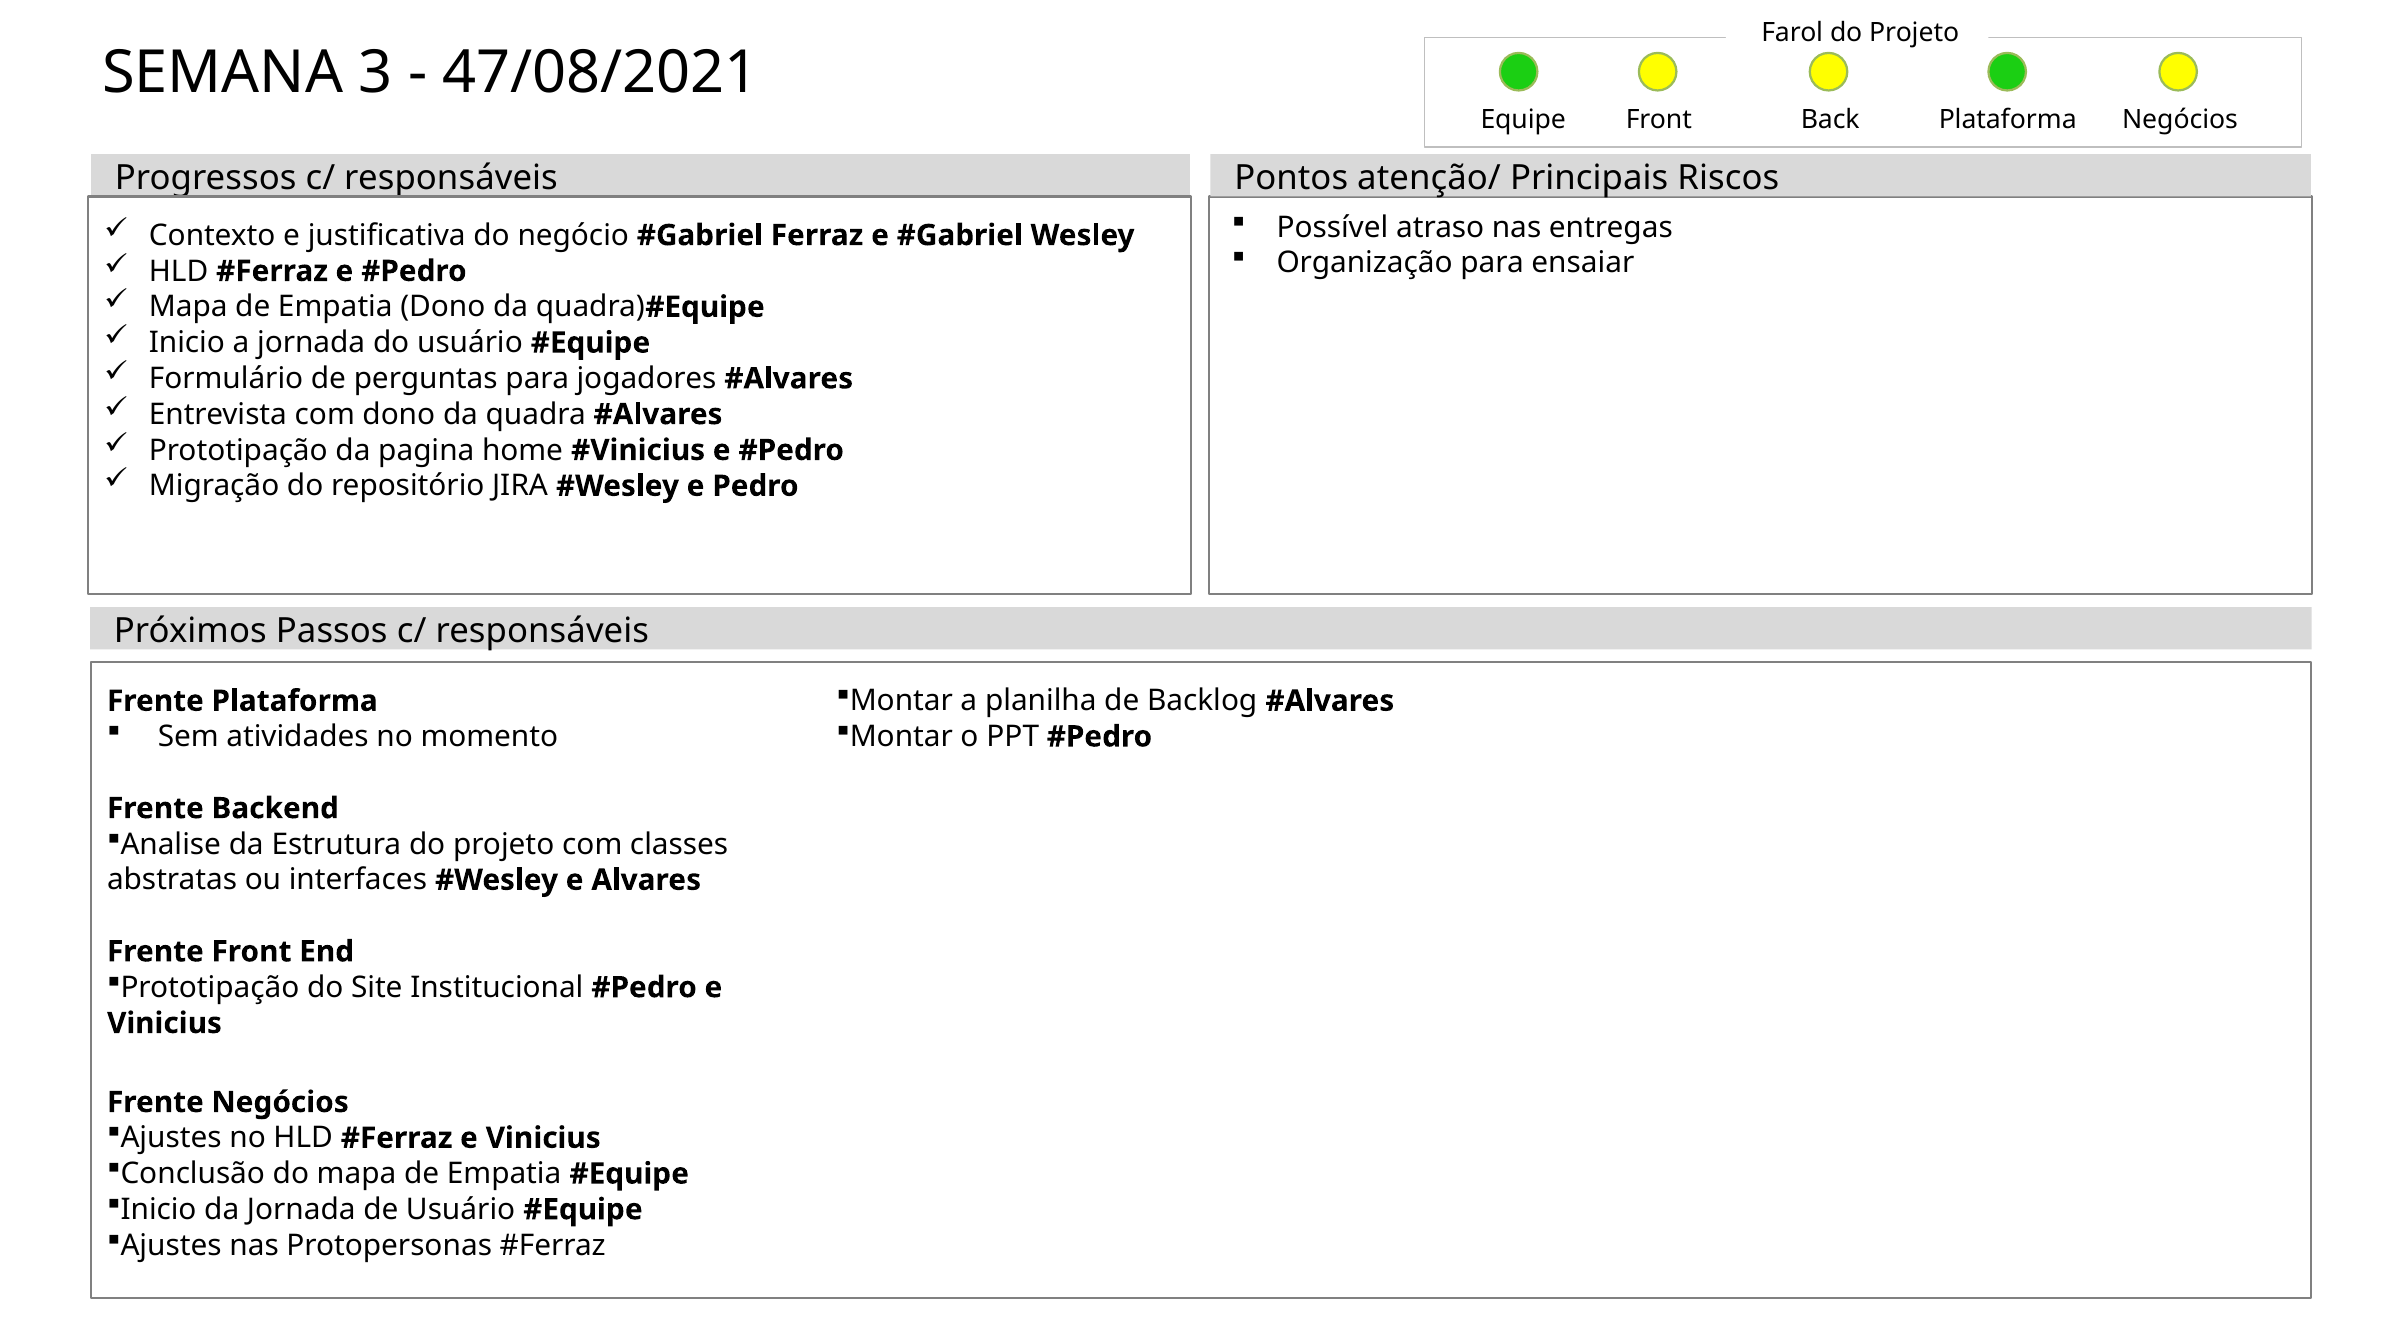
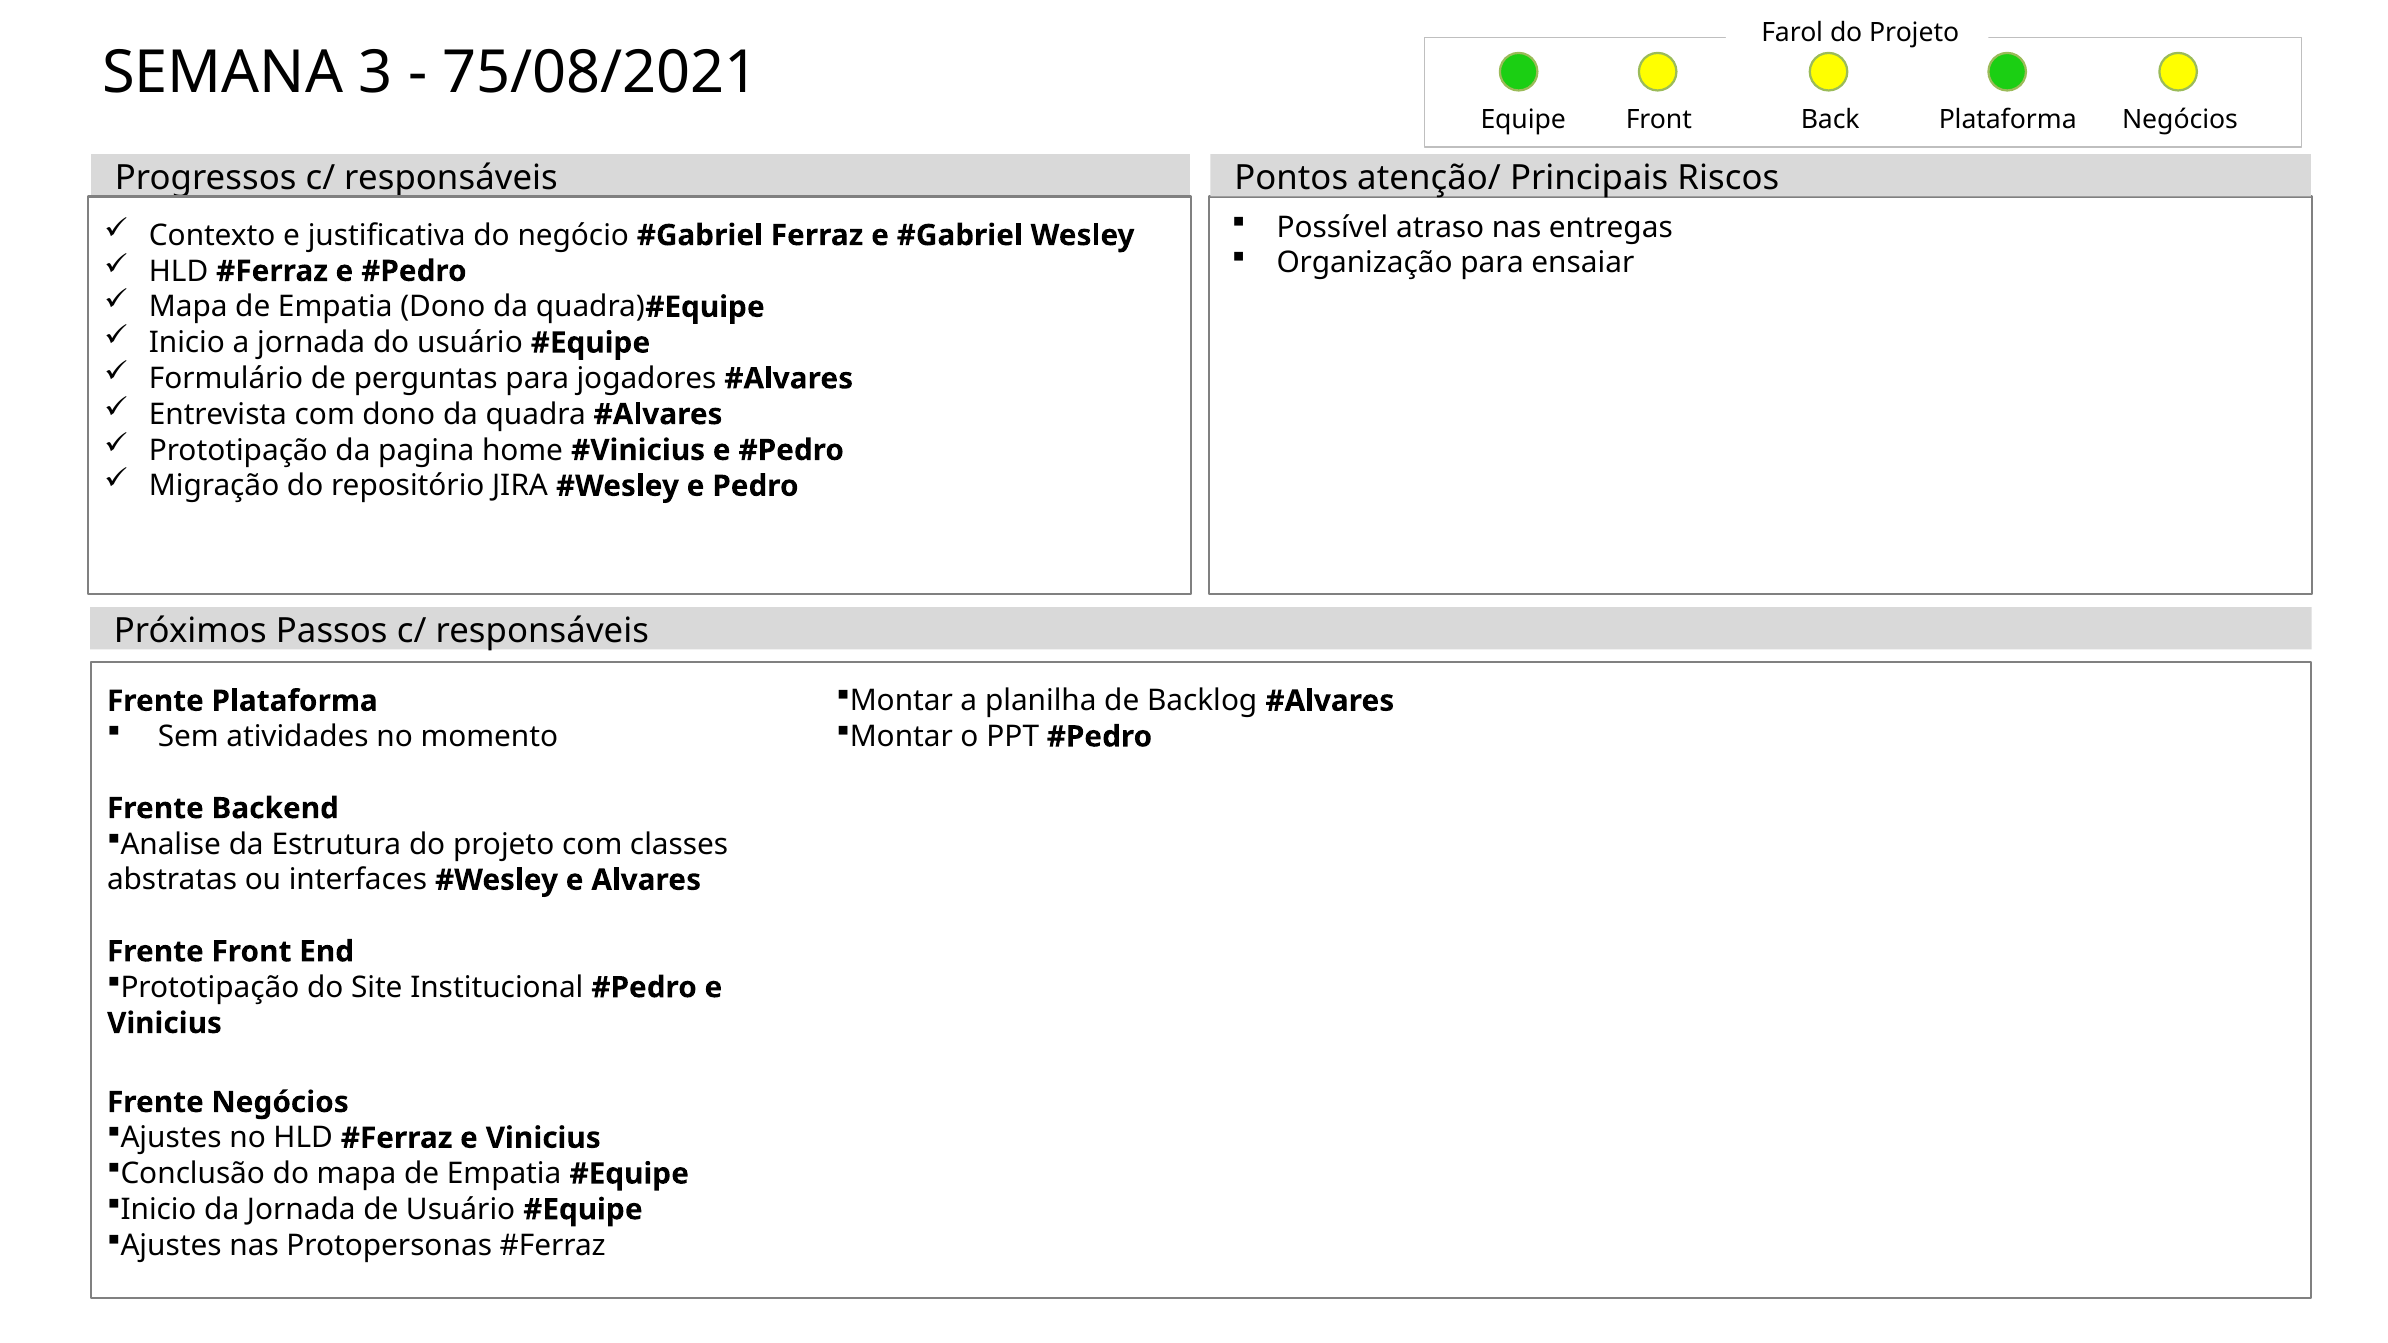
47/08/2021: 47/08/2021 -> 75/08/2021 (601, 73)
